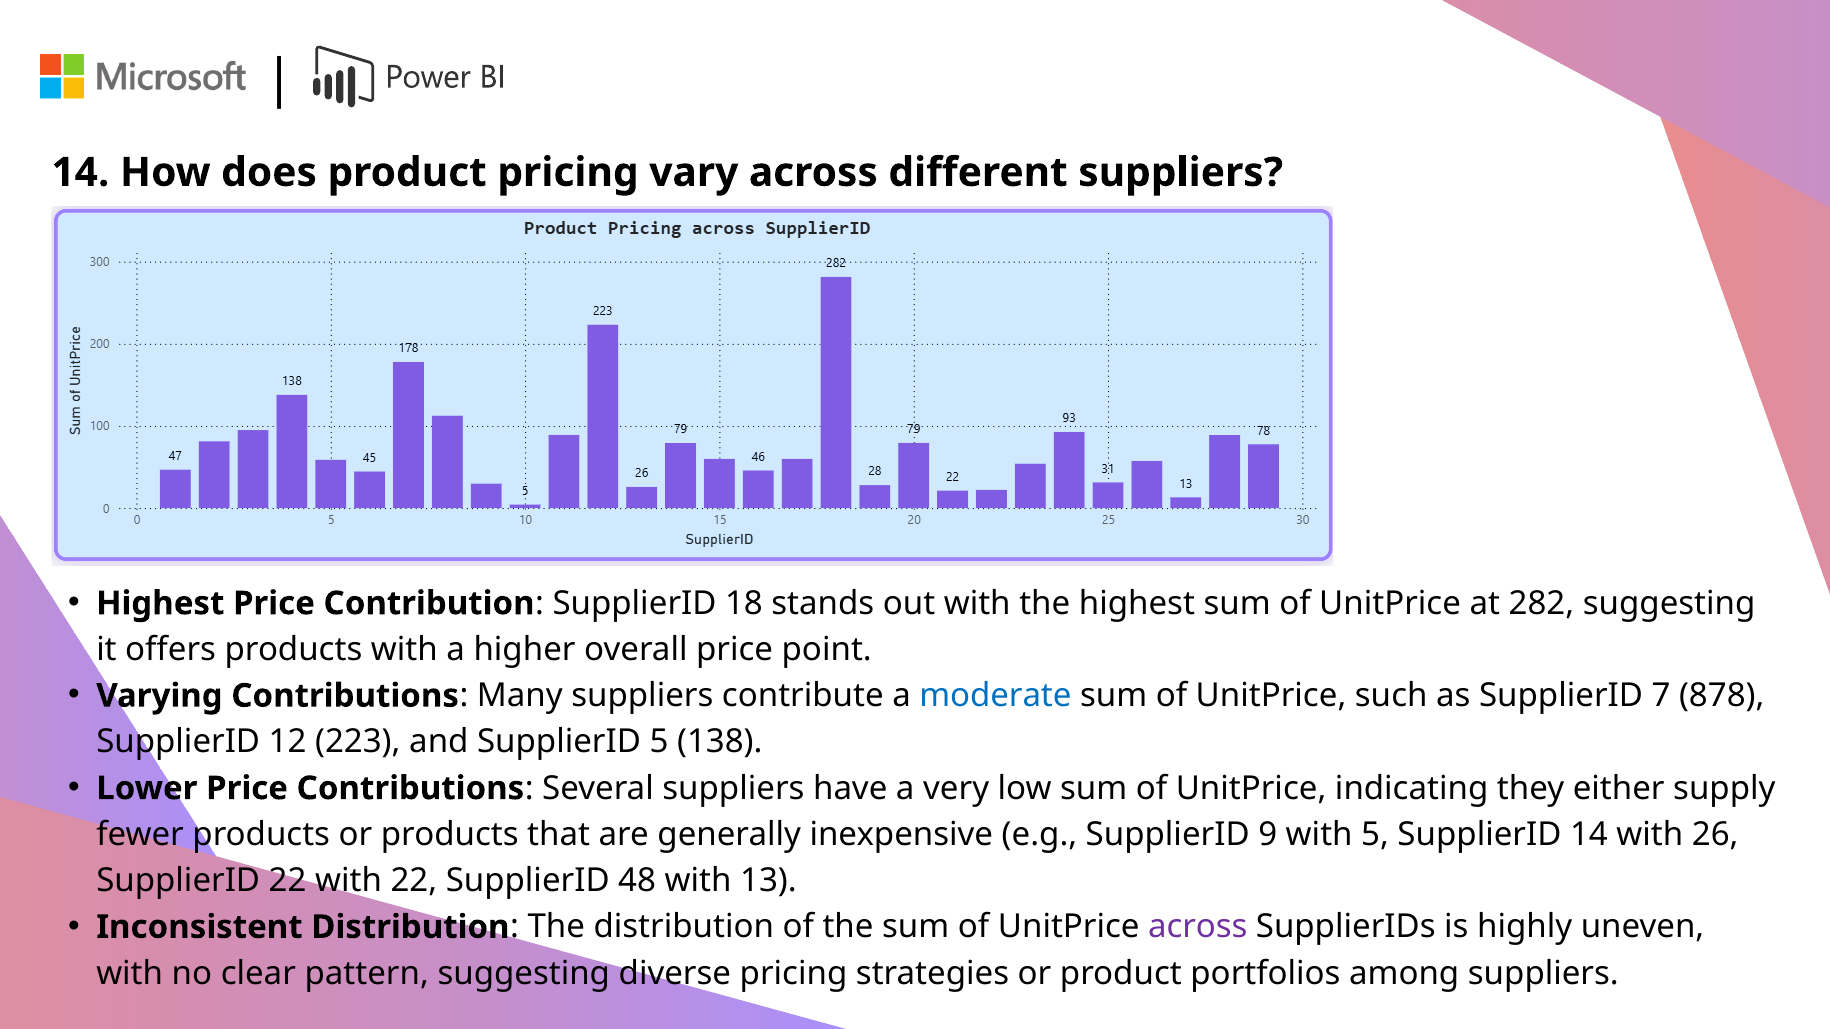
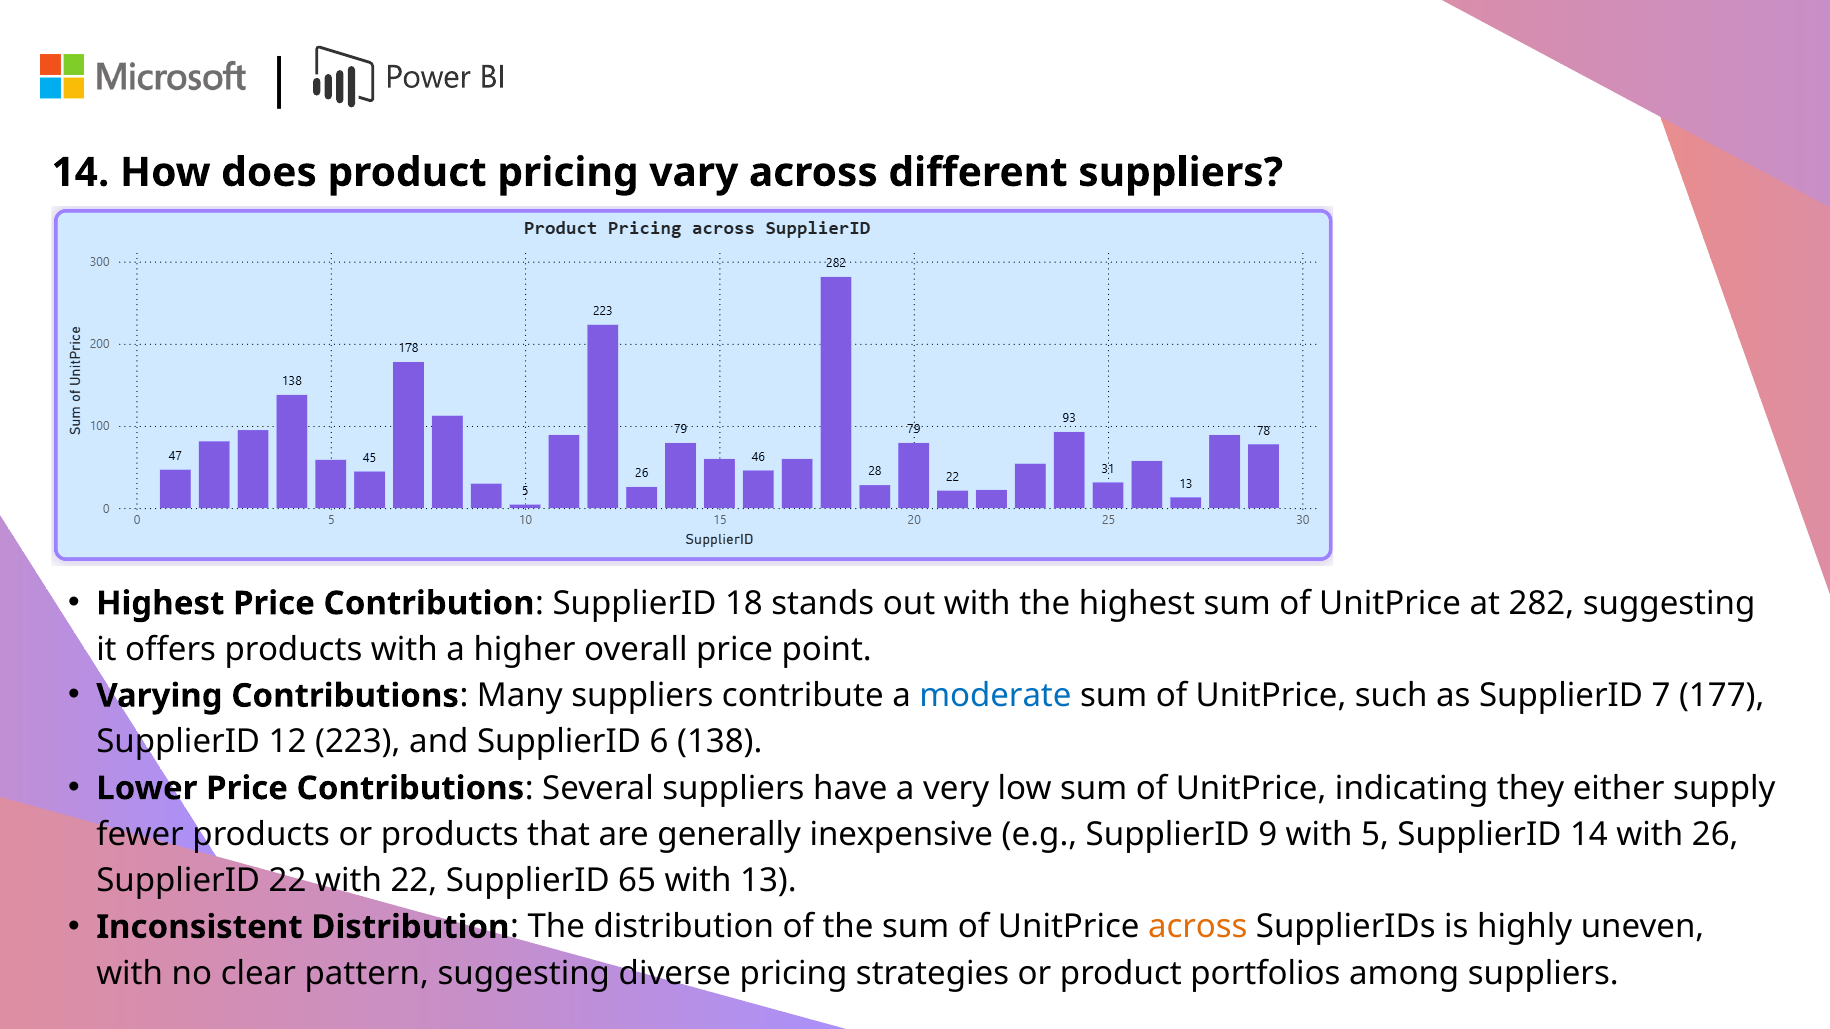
878: 878 -> 177 (1722, 696)
SupplierID 5: 5 -> 6 (659, 742)
48: 48 -> 65 (637, 881)
across colour: purple -> orange (1198, 927)
